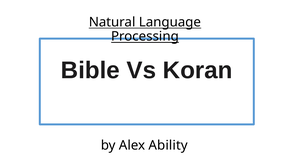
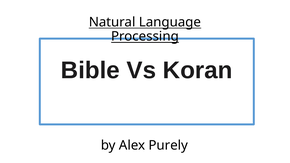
Ability: Ability -> Purely (168, 146)
